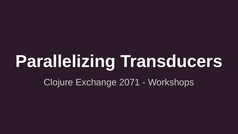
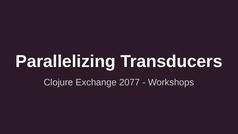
2071: 2071 -> 2077 (130, 82)
